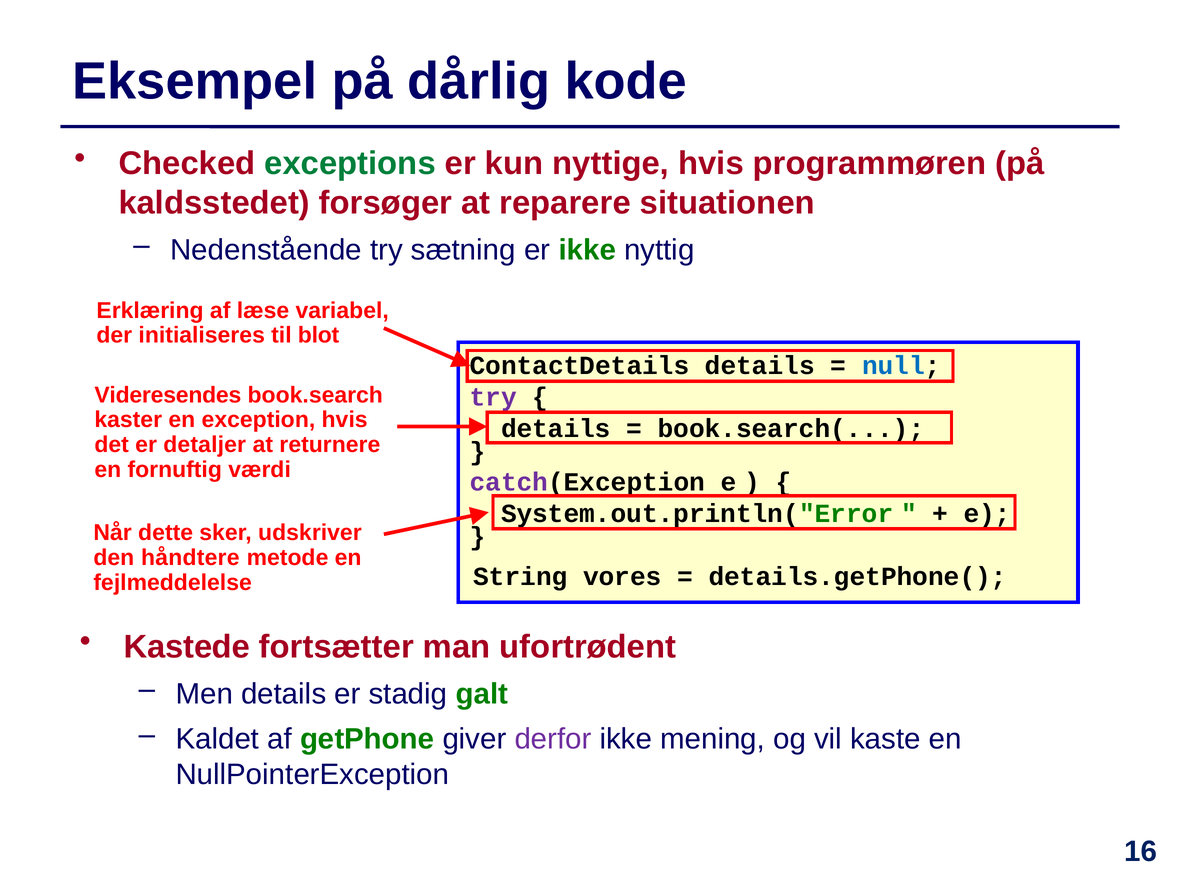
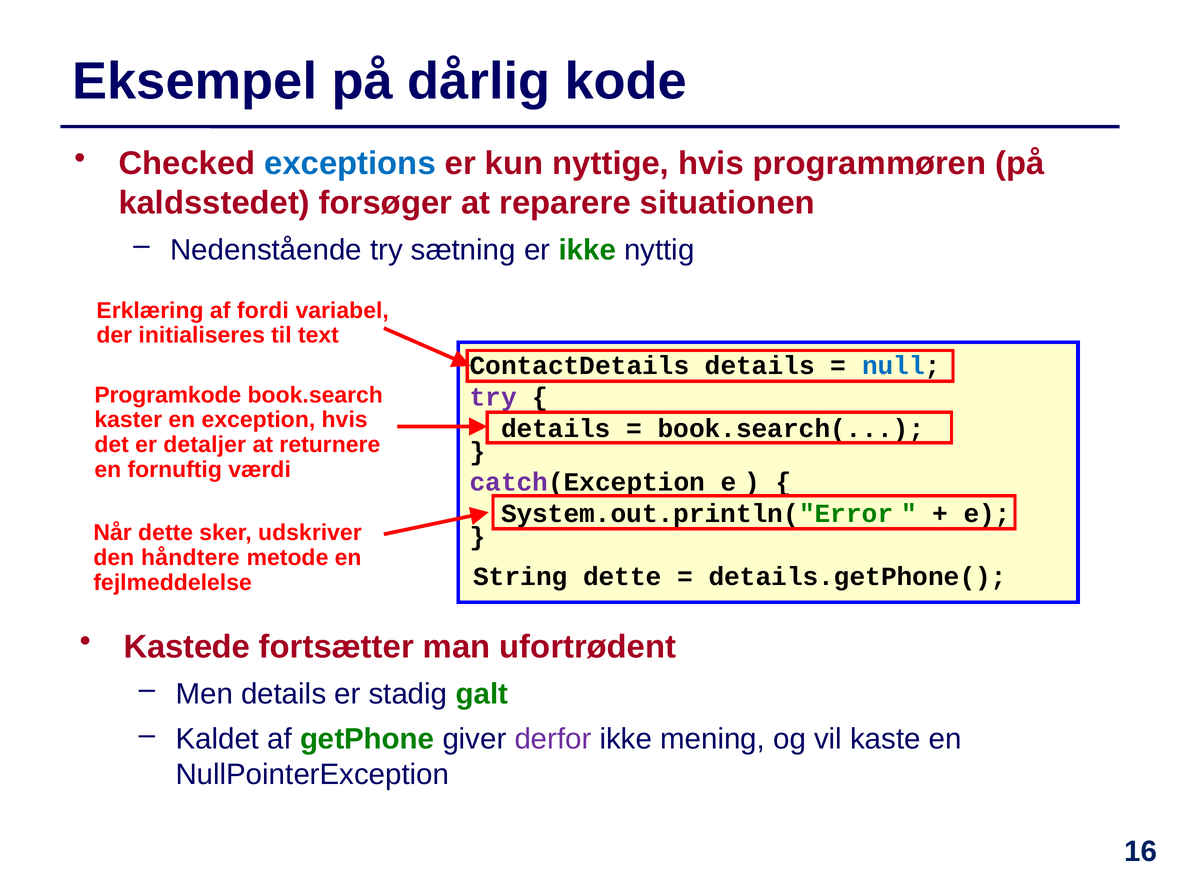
exceptions colour: green -> blue (350, 164)
læse: læse -> fordi (263, 311)
blot: blot -> text (318, 335)
Videresendes: Videresendes -> Programkode (168, 395)
String vores: vores -> dette (622, 577)
